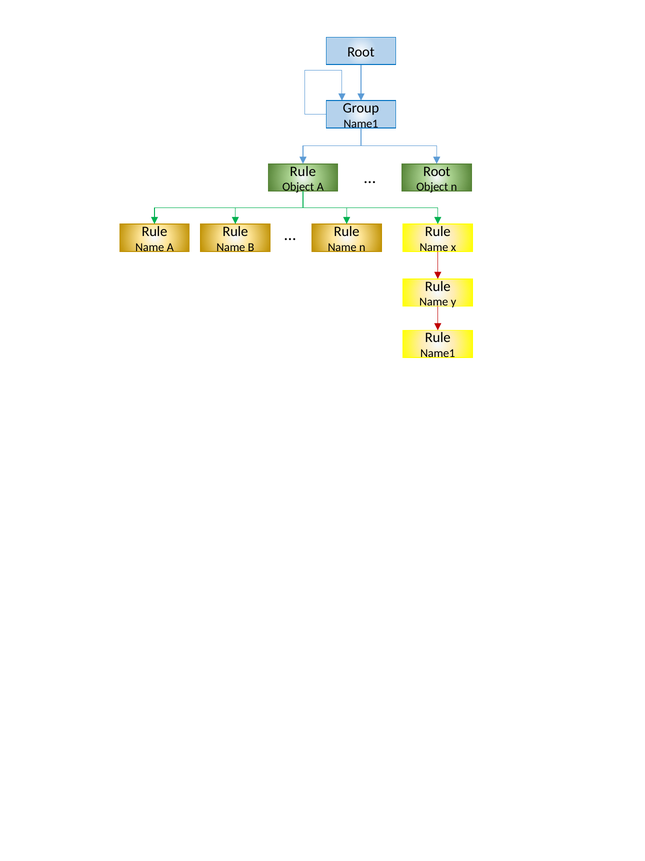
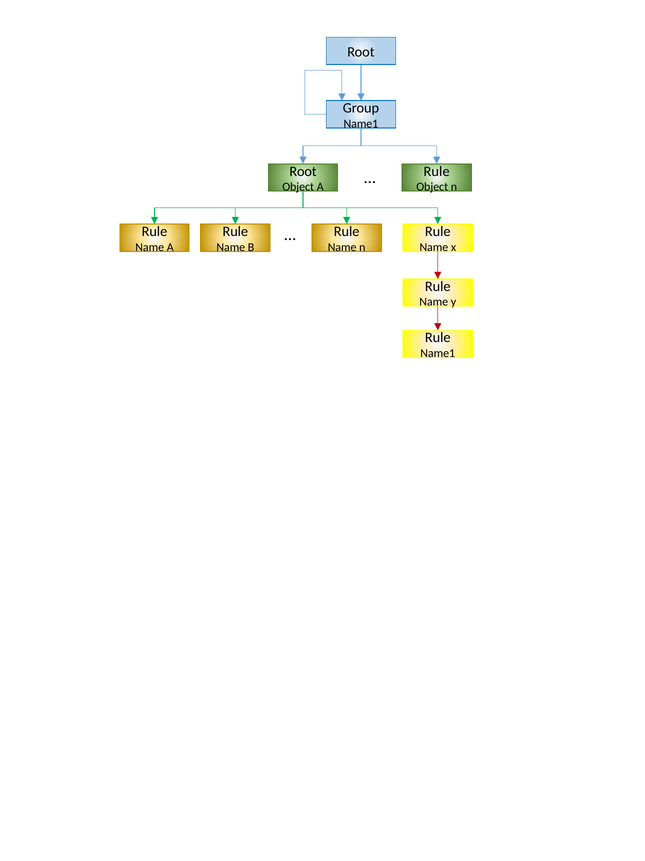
Rule: Rule -> Root (303, 171)
Root: Root -> Rule (437, 171)
